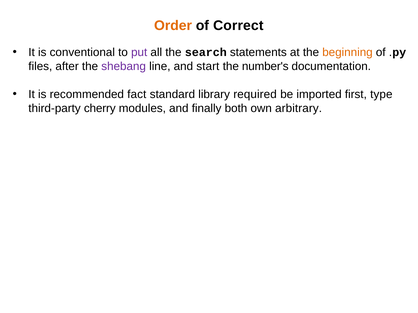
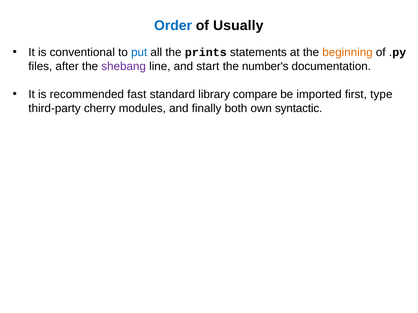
Order colour: orange -> blue (173, 26)
Correct: Correct -> Usually (238, 26)
put colour: purple -> blue (139, 53)
search: search -> prints (206, 53)
fact: fact -> fast (137, 94)
required: required -> compare (255, 94)
arbitrary: arbitrary -> syntactic (299, 108)
